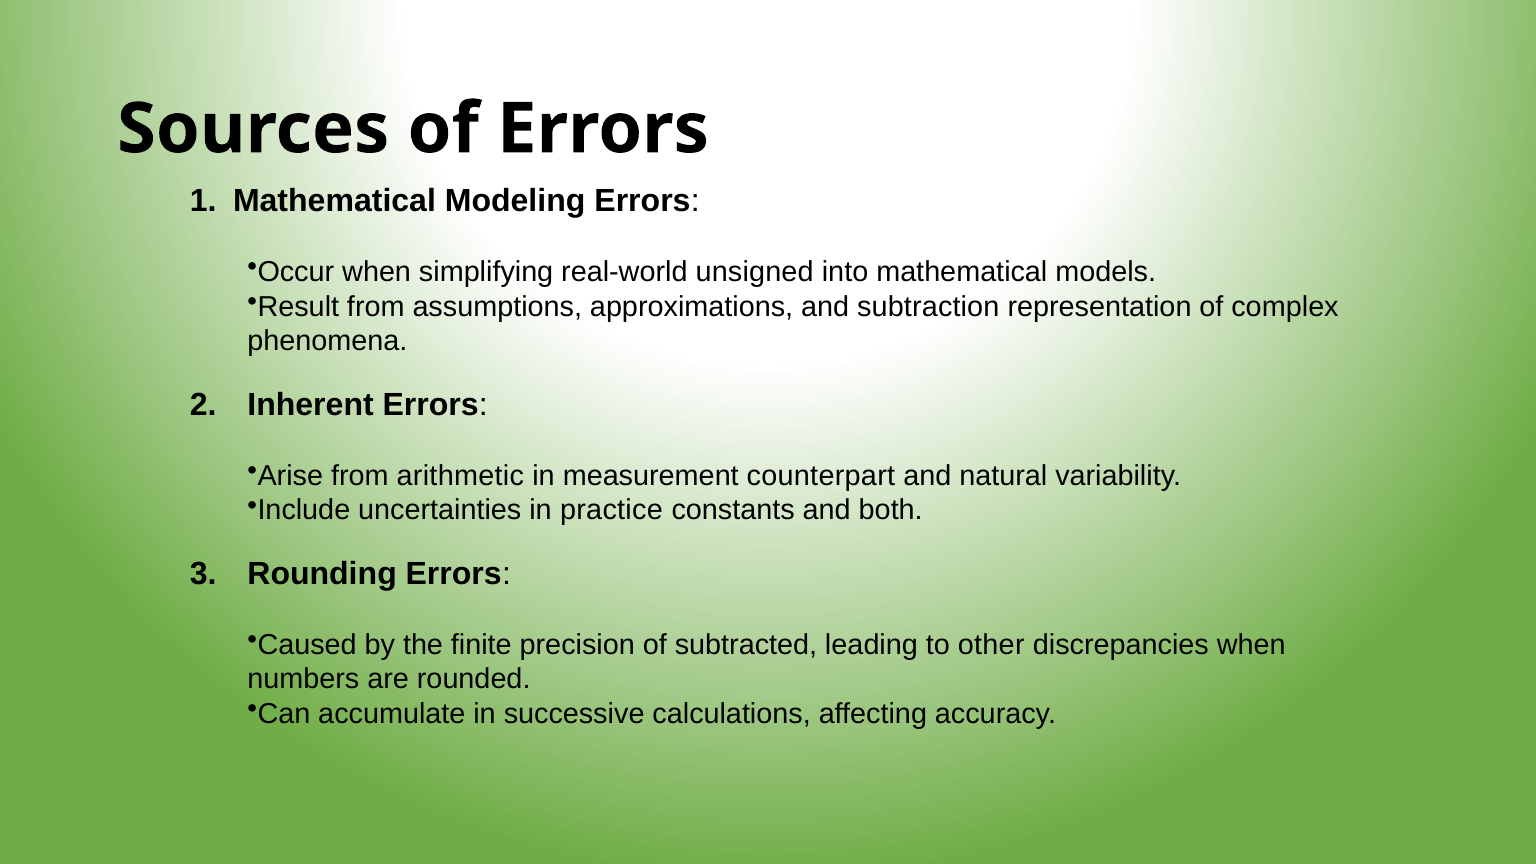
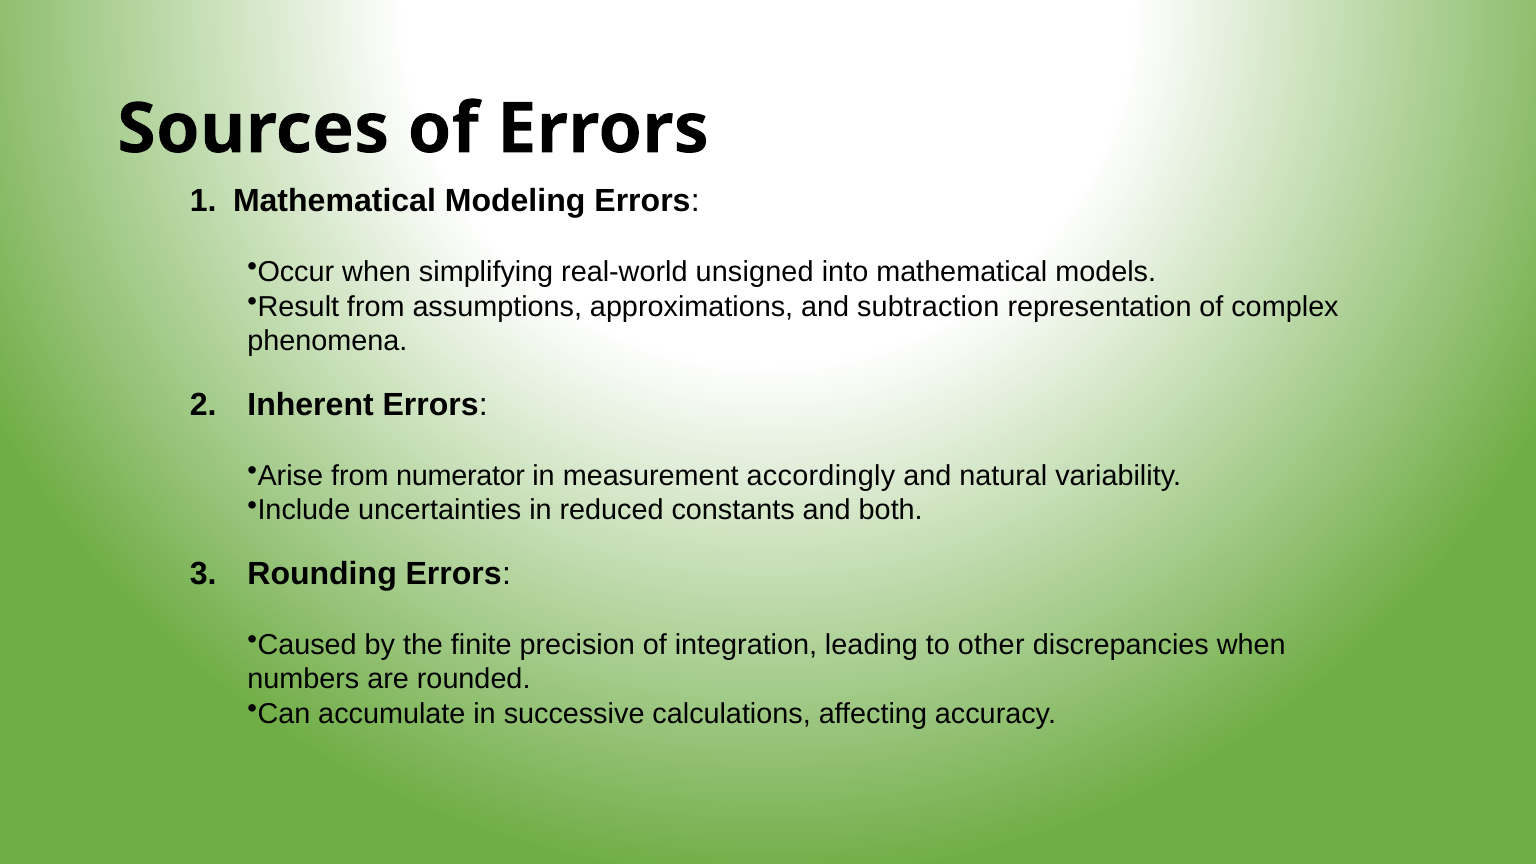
arithmetic: arithmetic -> numerator (461, 476)
counterpart: counterpart -> accordingly (821, 476)
practice: practice -> reduced (612, 510)
subtracted: subtracted -> integration (746, 645)
